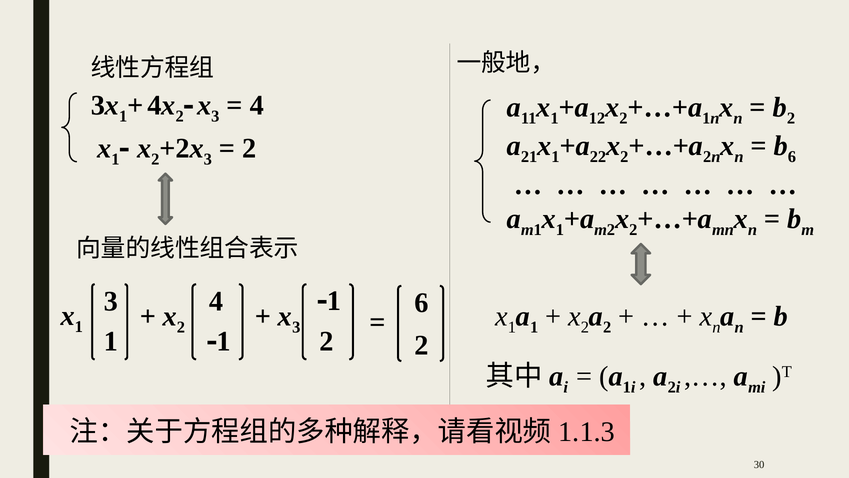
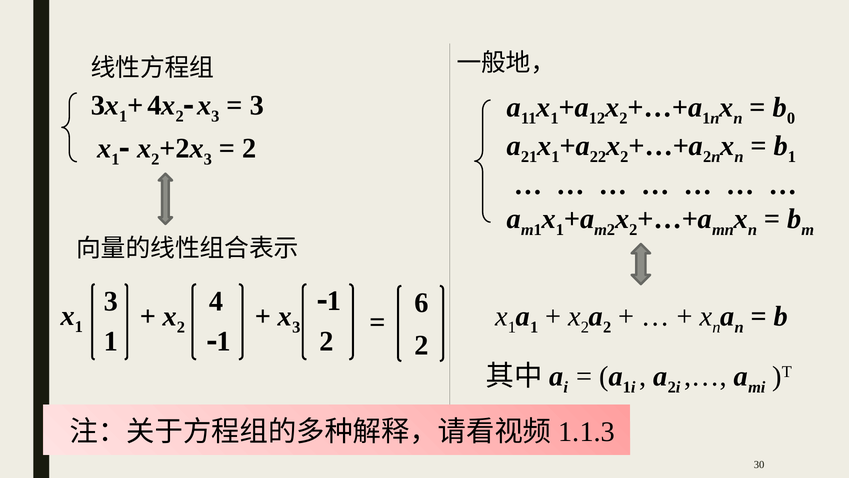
4: 4 -> 3 (257, 105)
b 2: 2 -> 0 (791, 118)
b 6: 6 -> 1 (792, 157)
